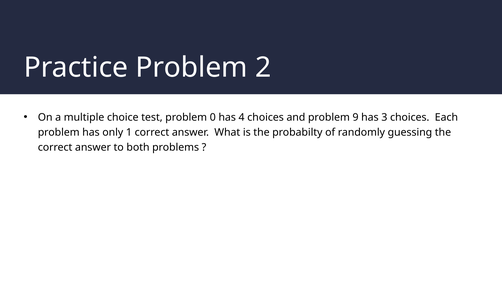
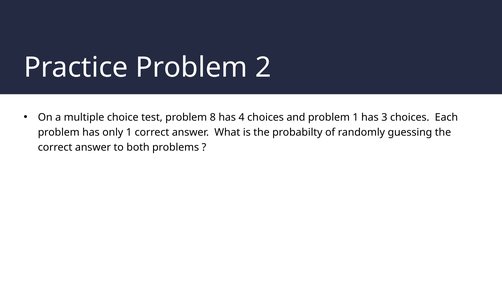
0: 0 -> 8 (213, 117)
problem 9: 9 -> 1 (355, 117)
